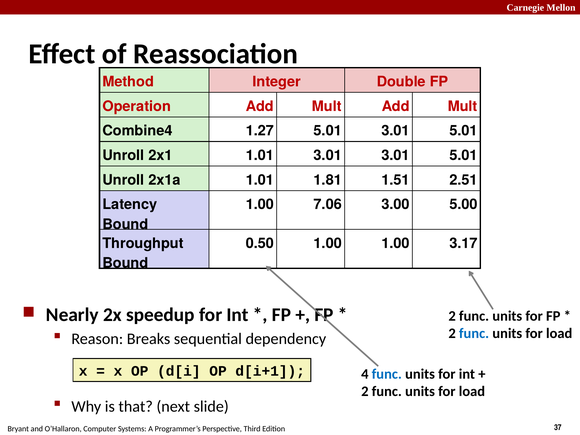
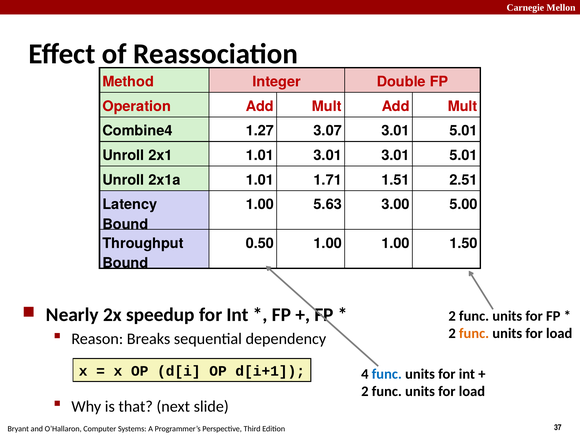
1.27 5.01: 5.01 -> 3.07 (328, 131)
1.81: 1.81 -> 1.71 (328, 180)
7.06: 7.06 -> 5.63 (328, 205)
3.17: 3.17 -> 1.50 (463, 243)
func colour: blue -> orange (474, 333)
